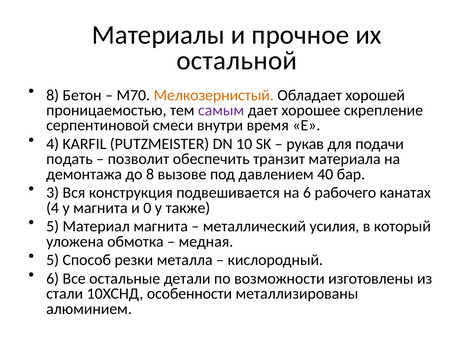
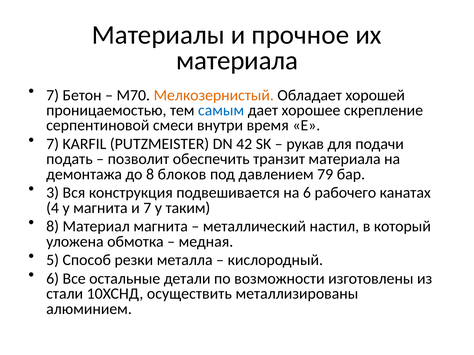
остальной: остальной -> материала (237, 61)
8: 8 -> 7 (53, 95)
самым colour: purple -> blue (221, 110)
4: 4 -> 7 (53, 144)
10: 10 -> 42 (244, 144)
вызове: вызове -> блоков (182, 174)
40: 40 -> 79 (325, 174)
и 0: 0 -> 7 (147, 208)
также: также -> таким (188, 208)
5: 5 -> 8 (53, 227)
усилия: усилия -> настил (334, 227)
особенности: особенности -> осуществить (189, 294)
